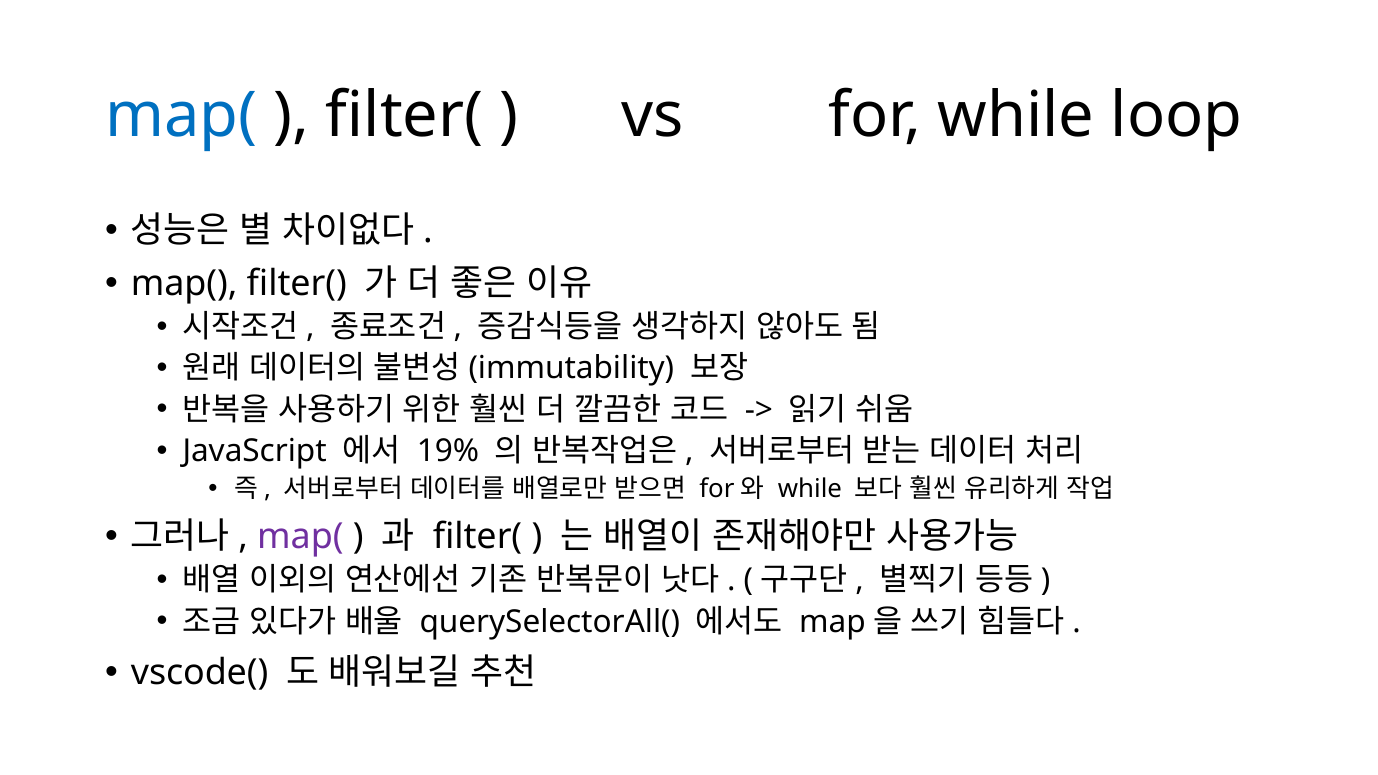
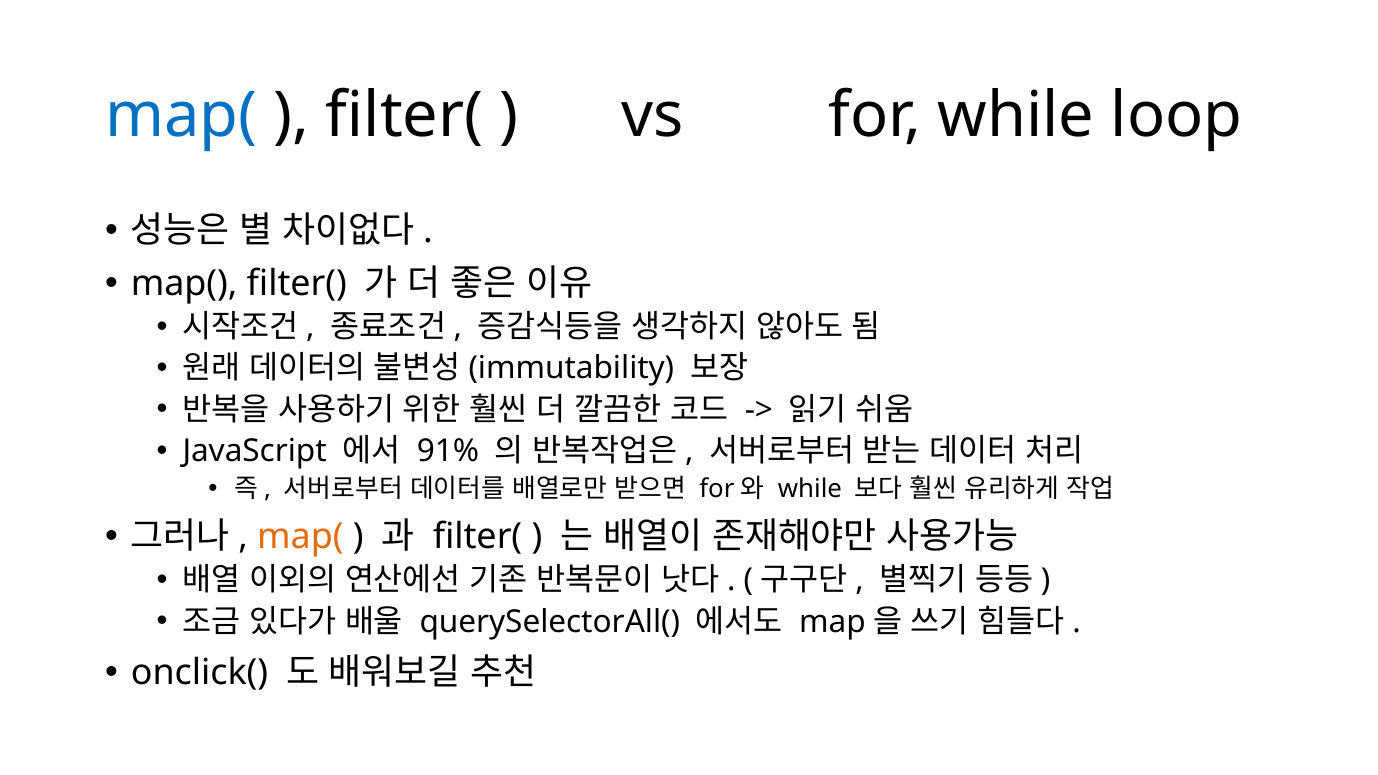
19%: 19% -> 91% (448, 451)
map( colour: purple -> orange (300, 537)
vscode(: vscode( -> onclick( (200, 673)
